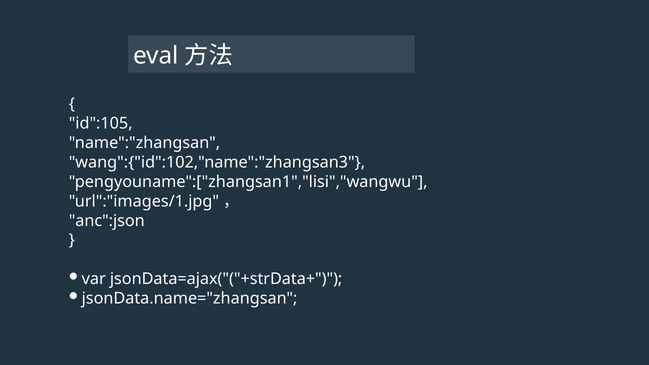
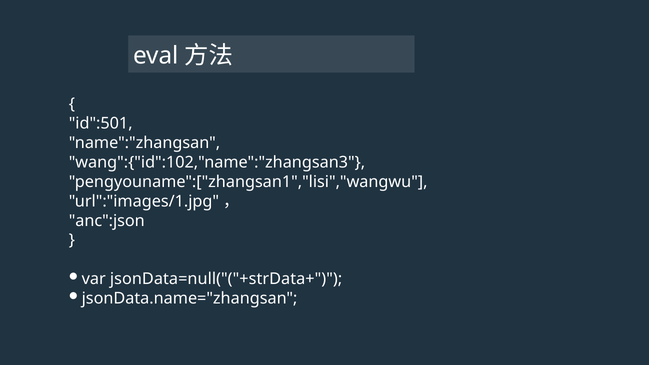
id":105: id":105 -> id":501 (101, 123)
jsonData=ajax("("+strData+: jsonData=ajax("("+strData+ -> jsonData=null("("+strData+ (226, 279)
